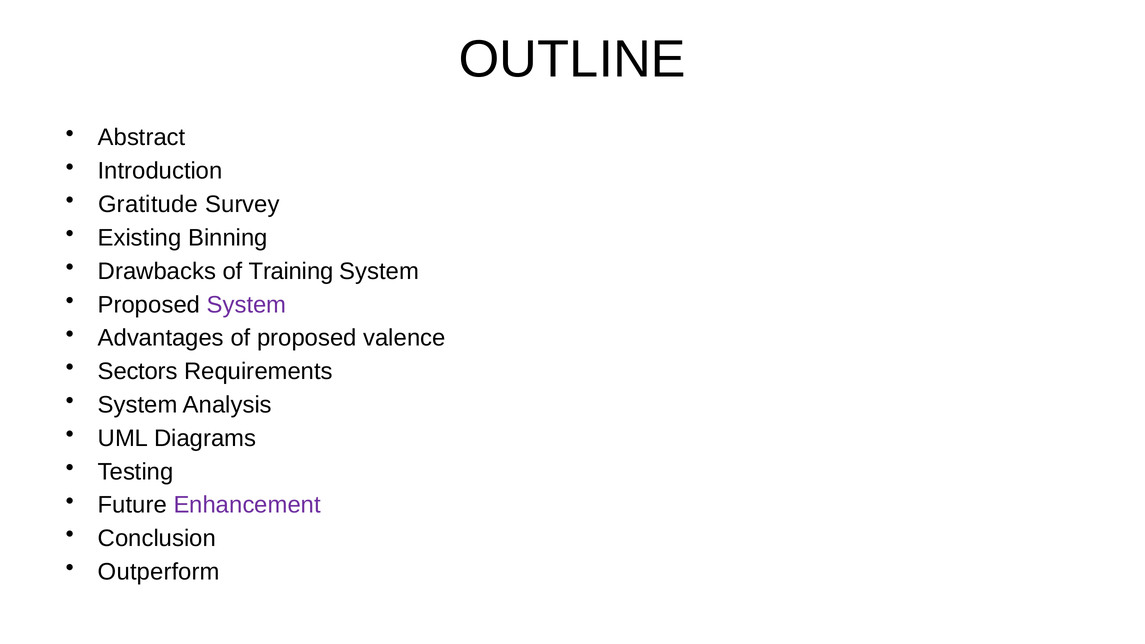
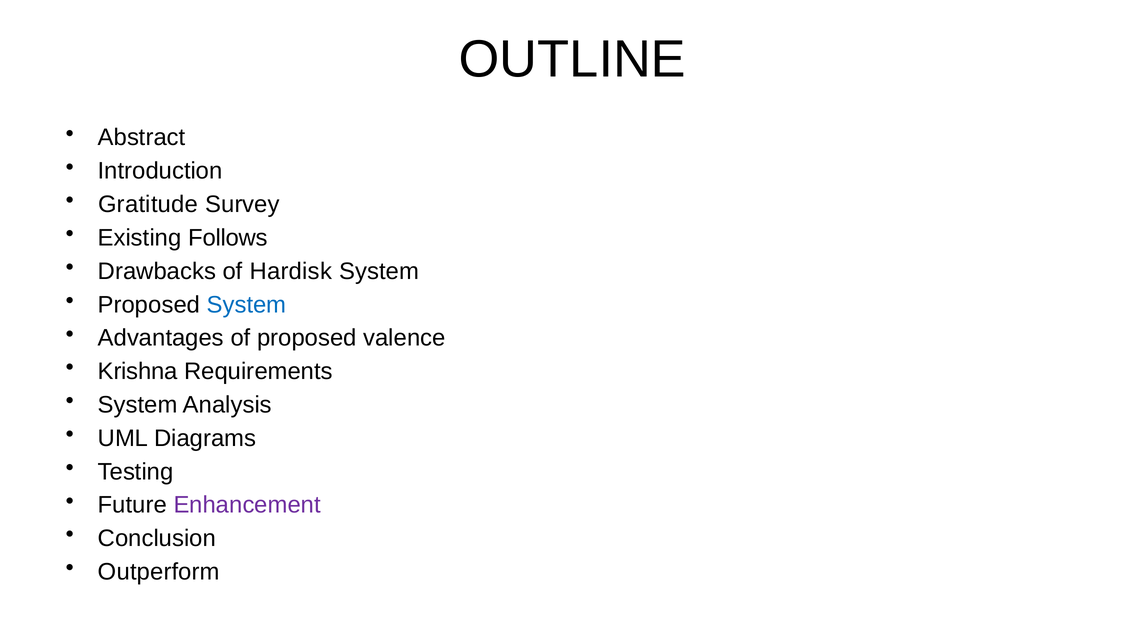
Binning: Binning -> Follows (228, 238)
Training: Training -> Hardisk (291, 271)
System colour: purple -> blue (247, 305)
Sectors: Sectors -> Krishna (138, 371)
